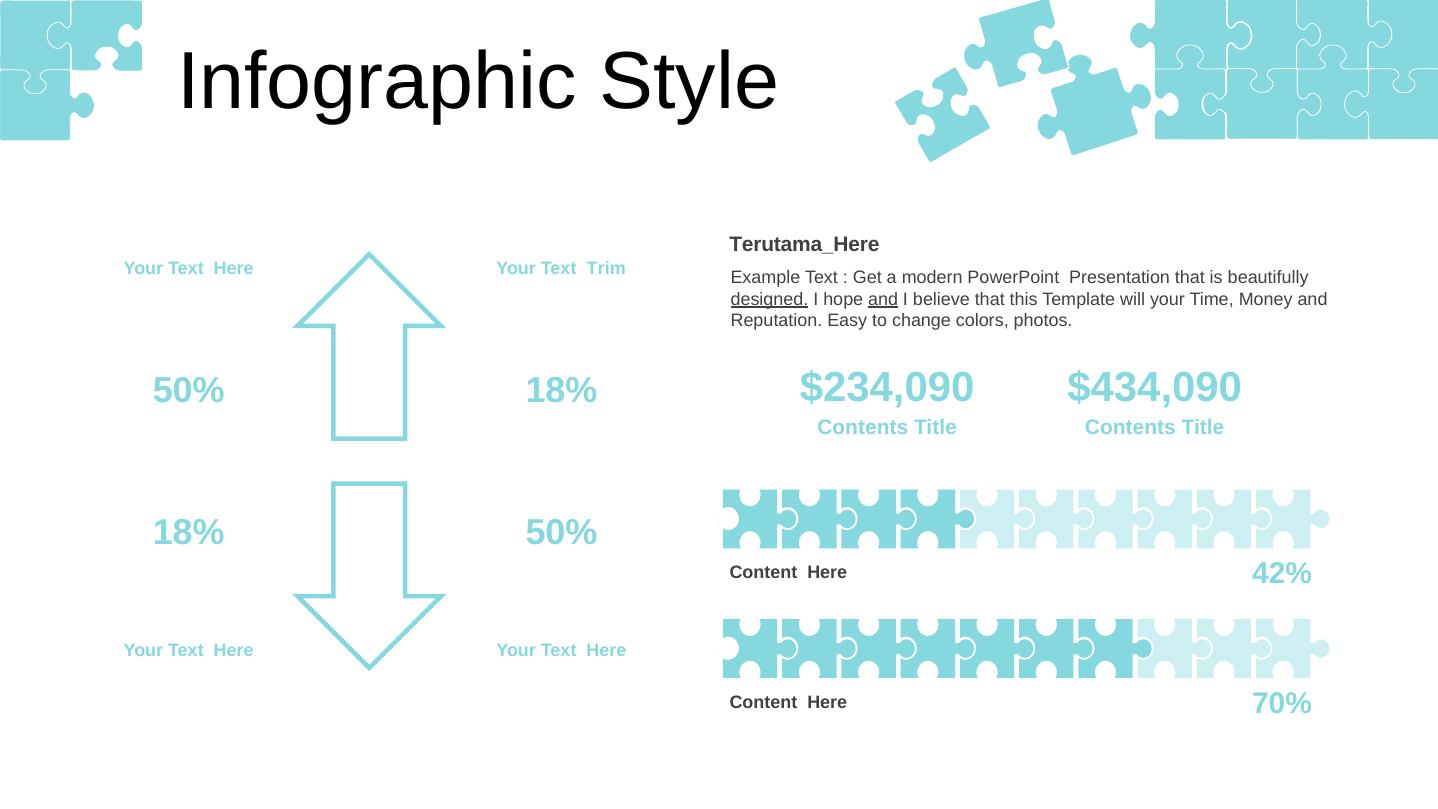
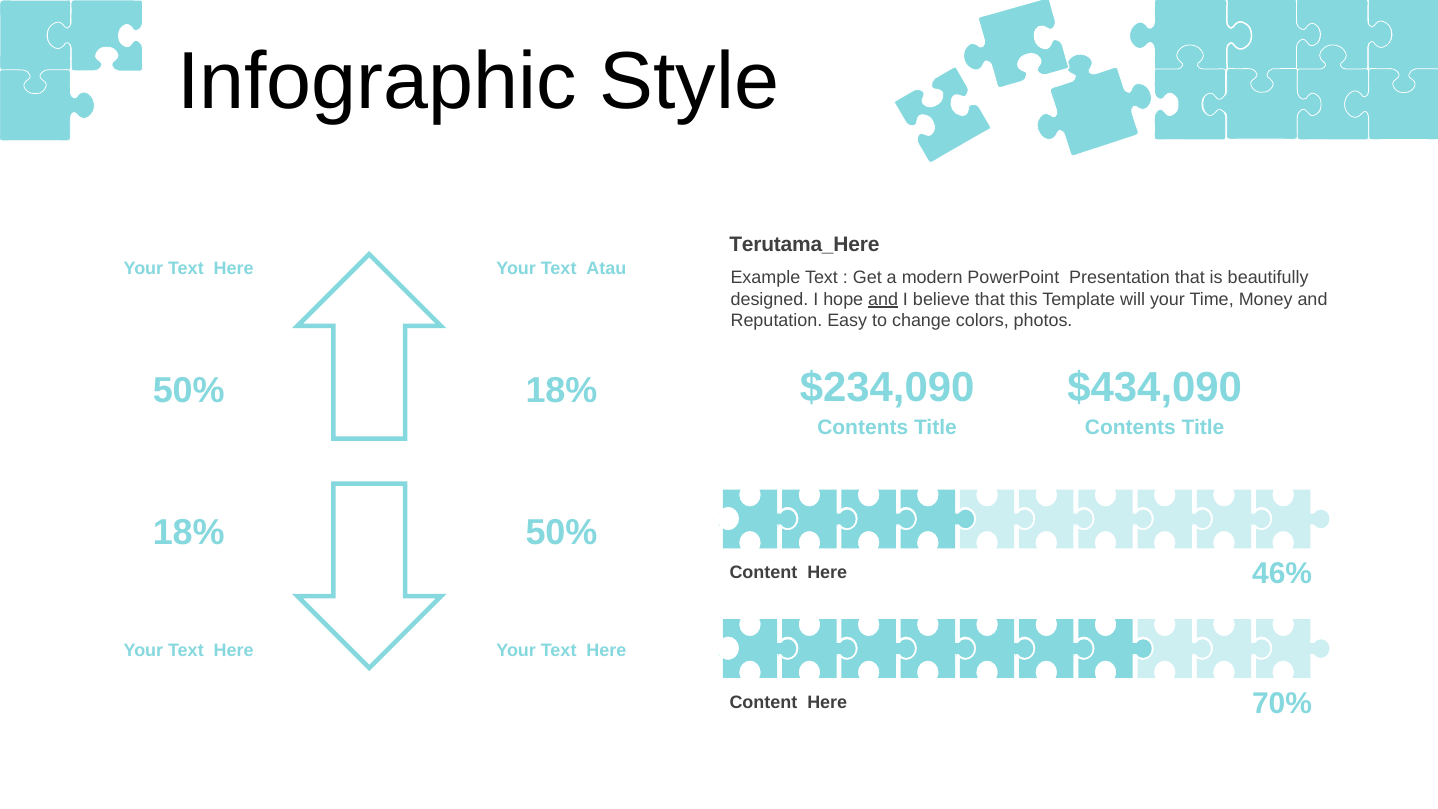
Trim: Trim -> Atau (606, 269)
designed underline: present -> none (769, 299)
42%: 42% -> 46% (1282, 574)
